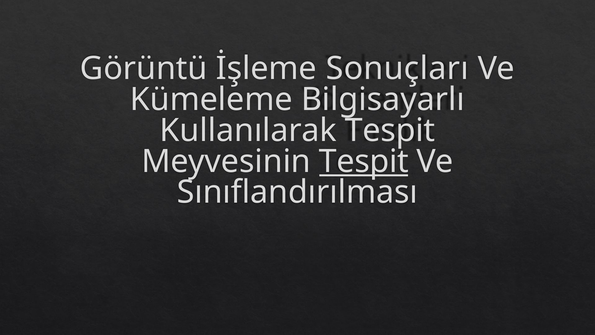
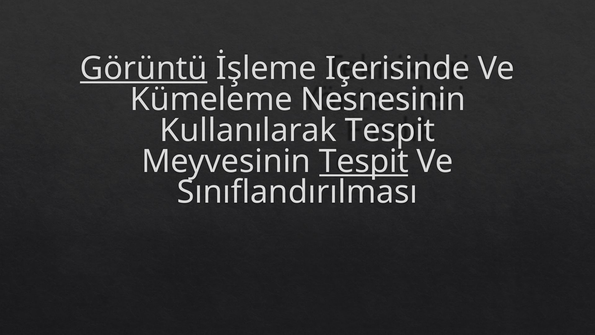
Görüntü underline: none -> present (144, 68)
Sonuçları: Sonuçları -> Içerisinde (398, 68)
Bilgisayarlı: Bilgisayarlı -> Nesnesinin (383, 99)
